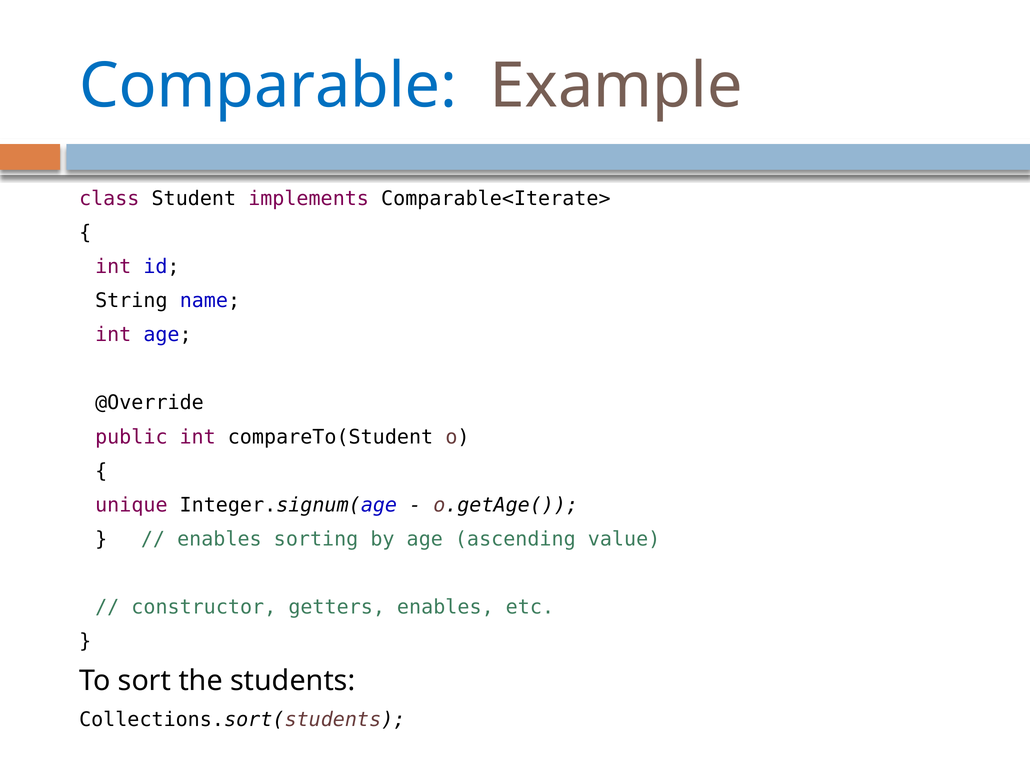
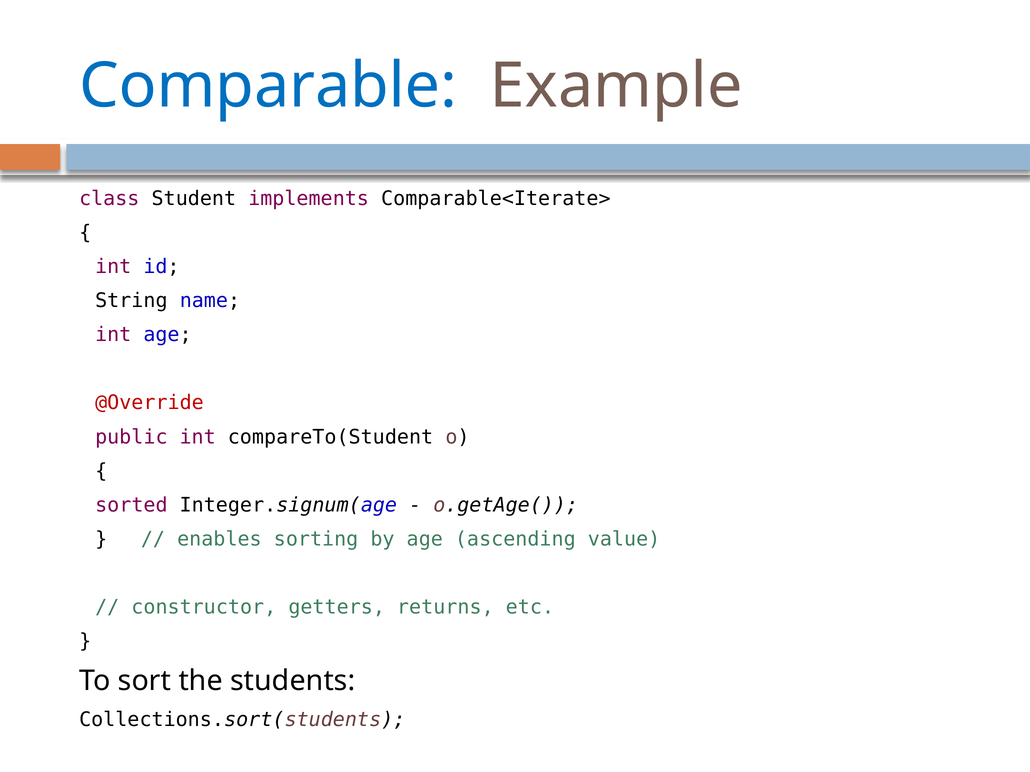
@Override colour: black -> red (149, 403)
unique: unique -> sorted (131, 505)
getters enables: enables -> returns (445, 607)
